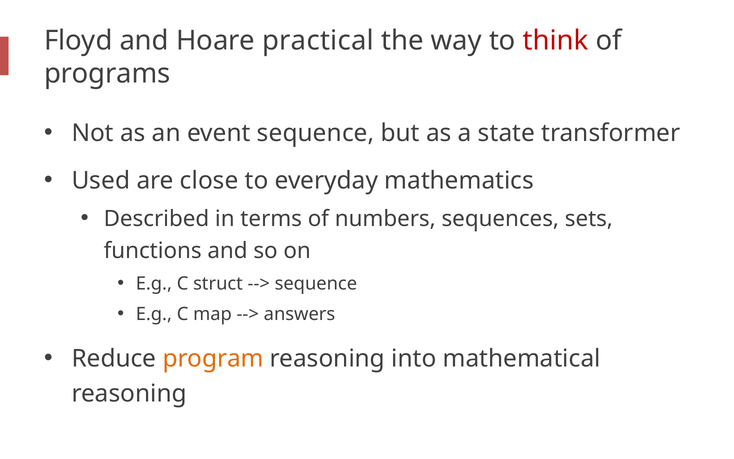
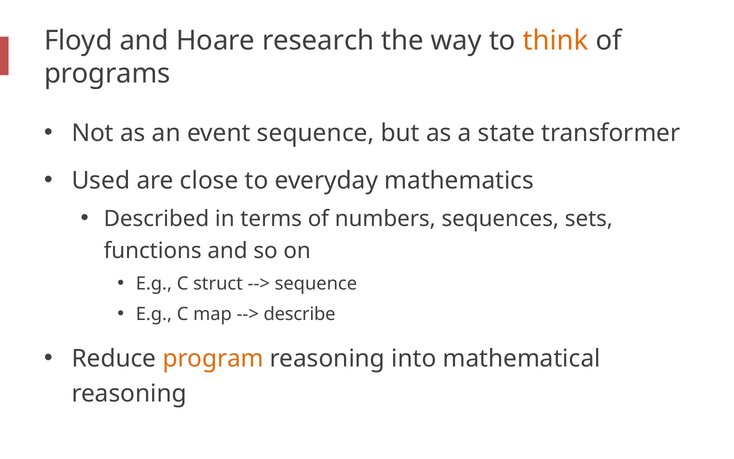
practical: practical -> research (318, 40)
think colour: red -> orange (556, 40)
answers: answers -> describe (300, 314)
